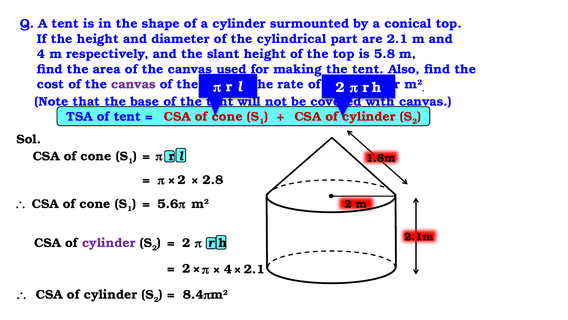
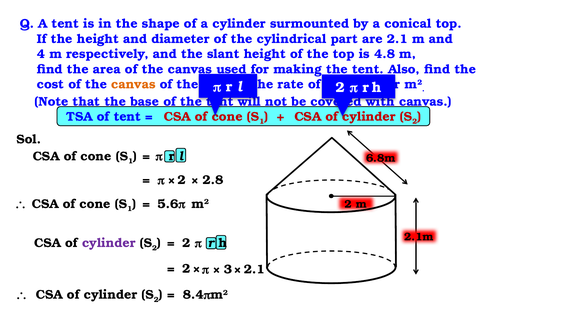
5.8: 5.8 -> 4.8 (385, 54)
canvas colour: purple -> orange (133, 84)
1.8m: 1.8m -> 6.8m (381, 158)
4: 4 -> 3 (228, 269)
